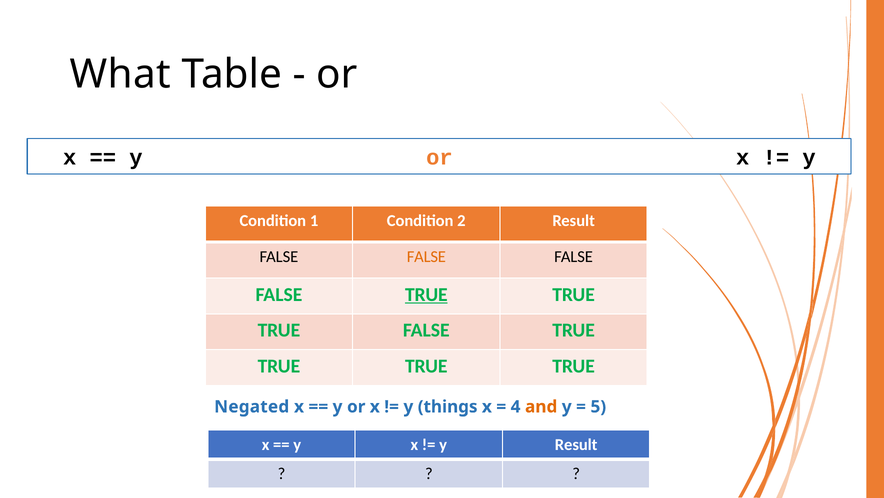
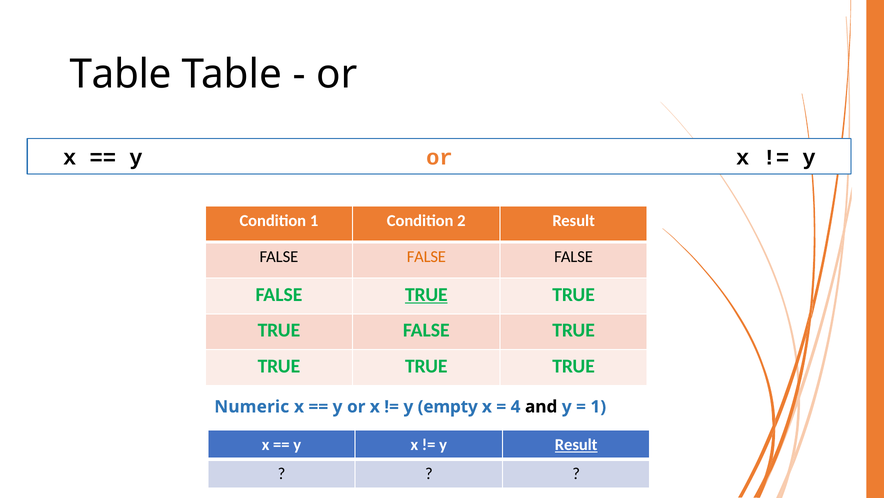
What: What -> Table (121, 74)
Negated: Negated -> Numeric (252, 406)
things: things -> empty (448, 406)
and colour: orange -> black (541, 406)
5: 5 -> 1 (598, 406)
Result underline: none -> present (576, 444)
